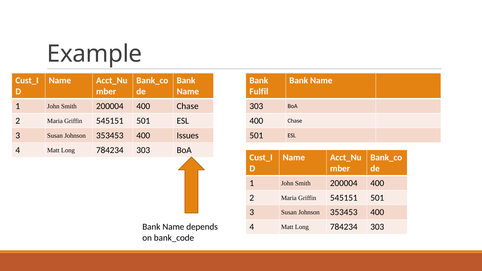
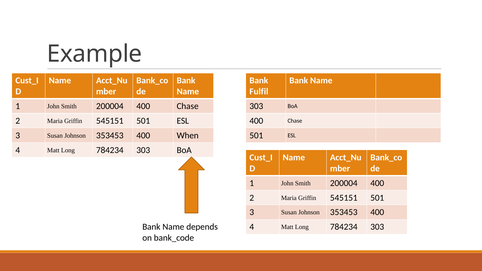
Issues: Issues -> When (188, 135)
